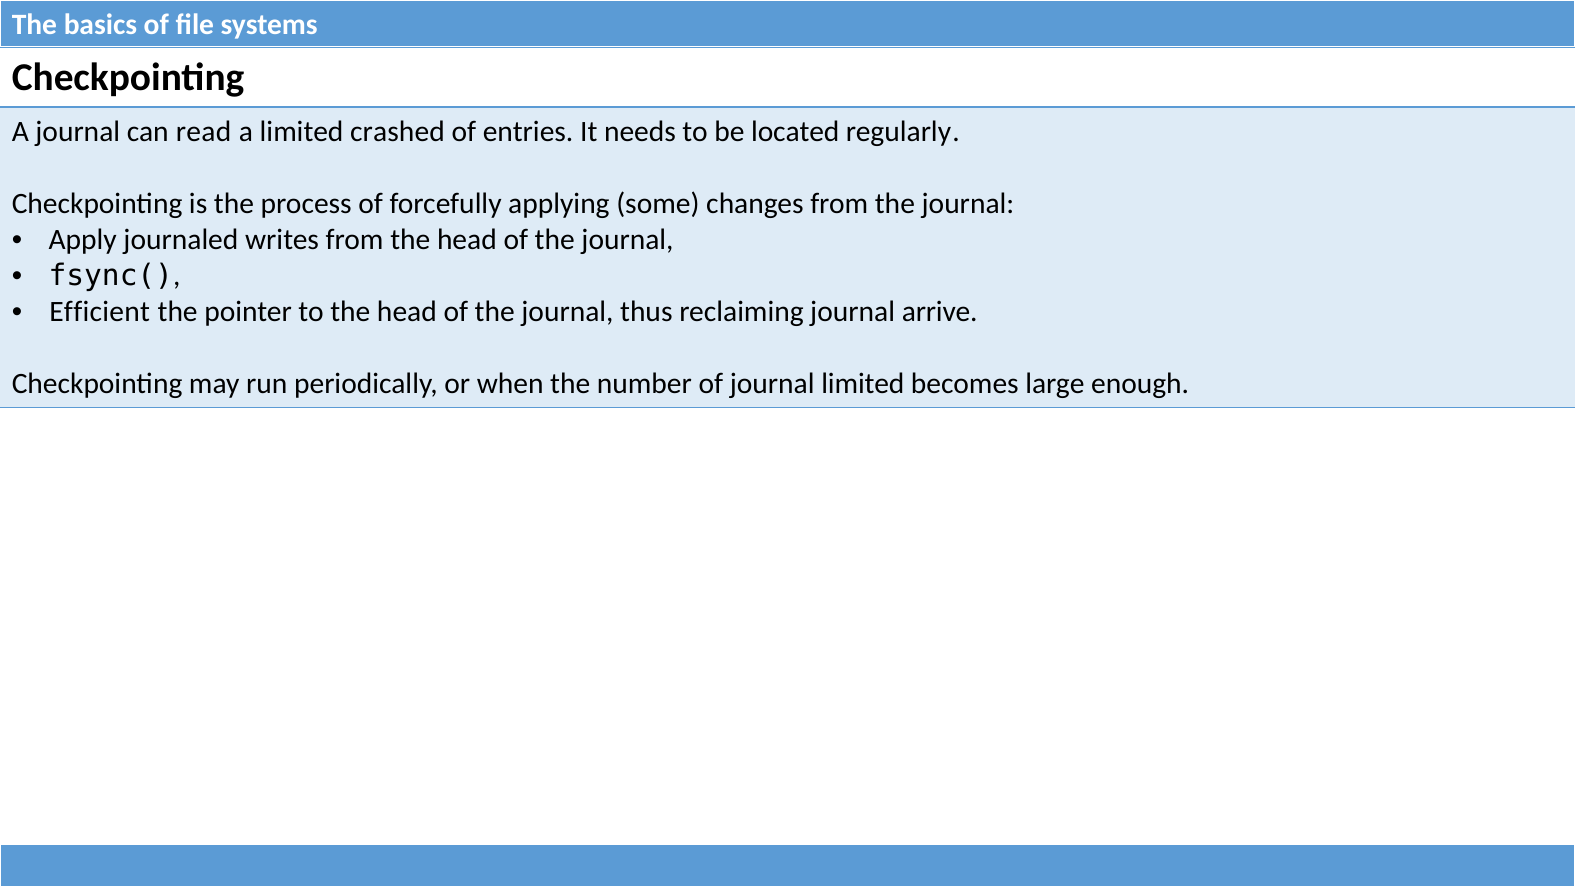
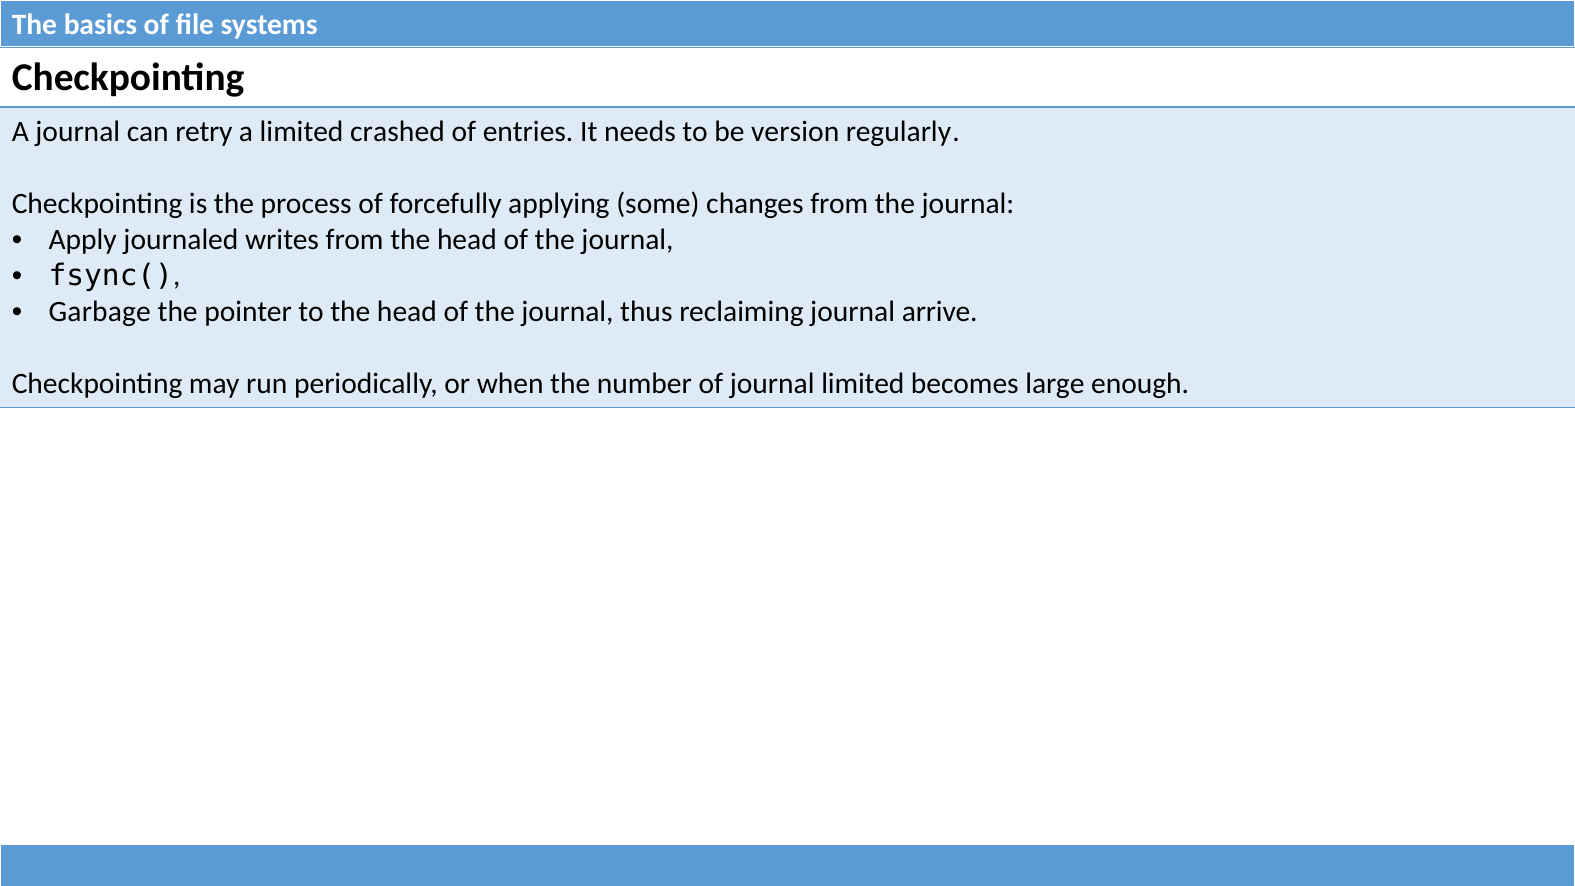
read: read -> retry (204, 131)
located: located -> version (795, 131)
Efficient: Efficient -> Garbage (100, 312)
